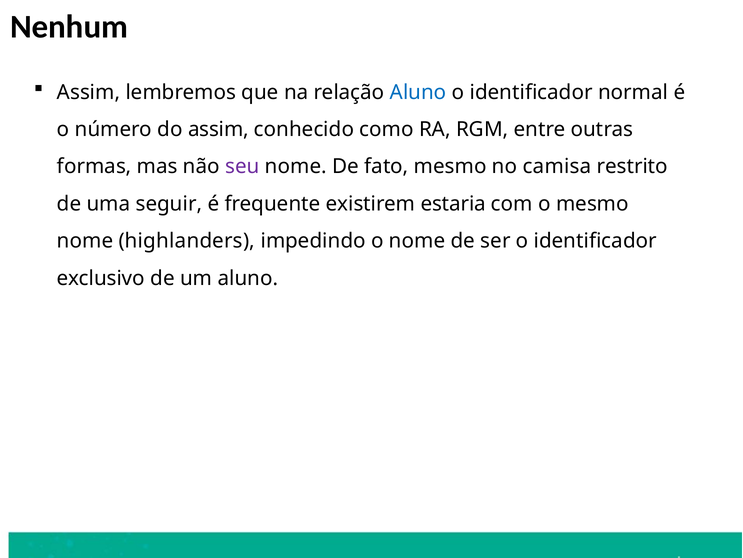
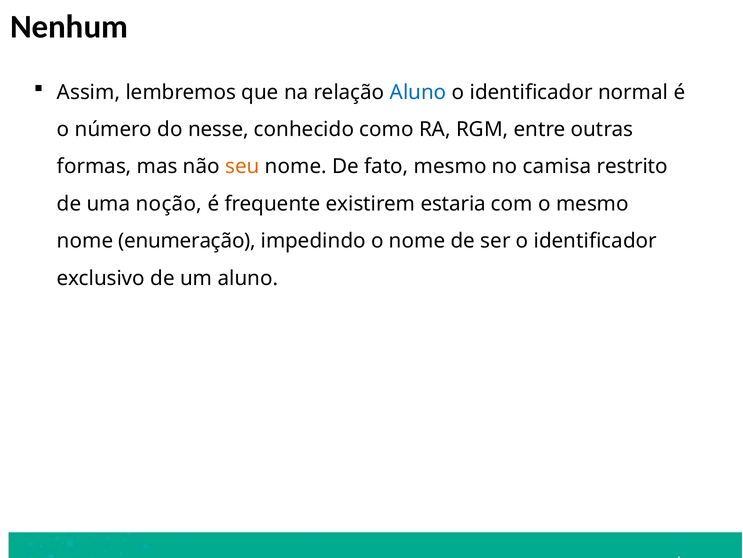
do assim: assim -> nesse (218, 129)
seu colour: purple -> orange (242, 166)
seguir: seguir -> noção (169, 204)
highlanders: highlanders -> enumeração (187, 241)
